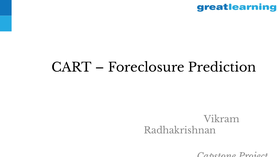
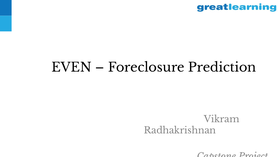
CART: CART -> EVEN (72, 67)
